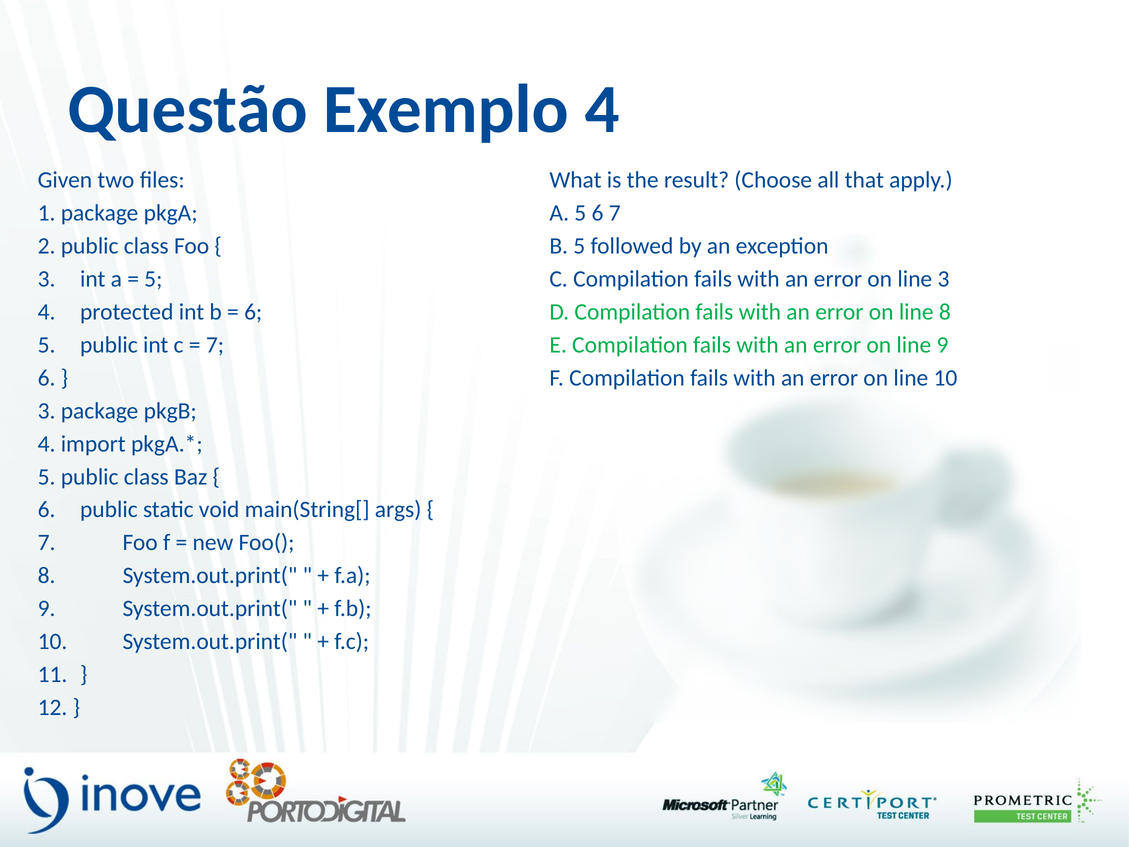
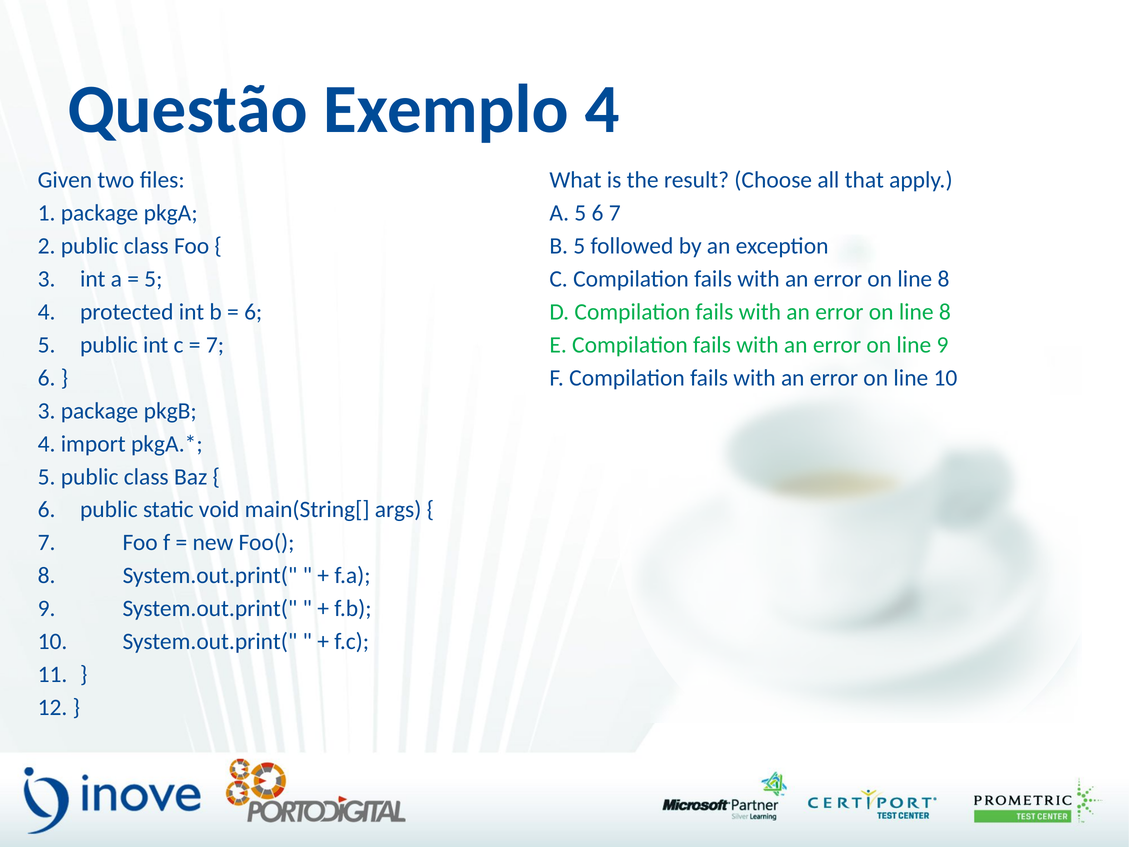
3: 3 -> 8 (944, 279)
